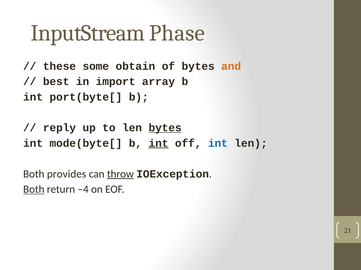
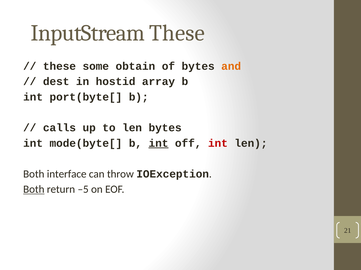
InputStream Phase: Phase -> These (177, 33)
best: best -> dest (56, 82)
import: import -> hostid (116, 82)
reply: reply -> calls (59, 128)
bytes underline: present -> none (165, 128)
int colour: blue -> red (218, 144)
provides: provides -> interface (67, 174)
throw underline: present -> none (120, 174)
–4: –4 -> –5 (83, 190)
